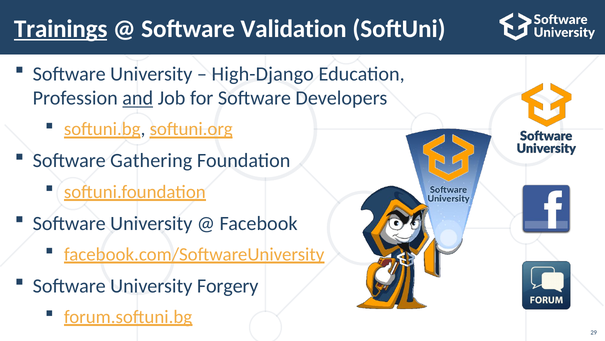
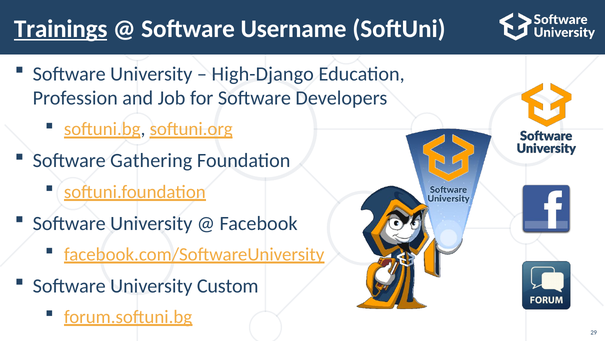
Validation: Validation -> Username (294, 29)
and underline: present -> none (138, 98)
Forgery: Forgery -> Custom (228, 285)
